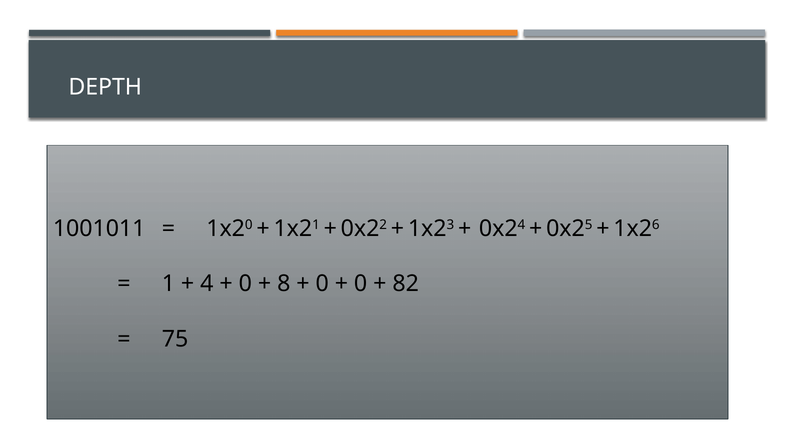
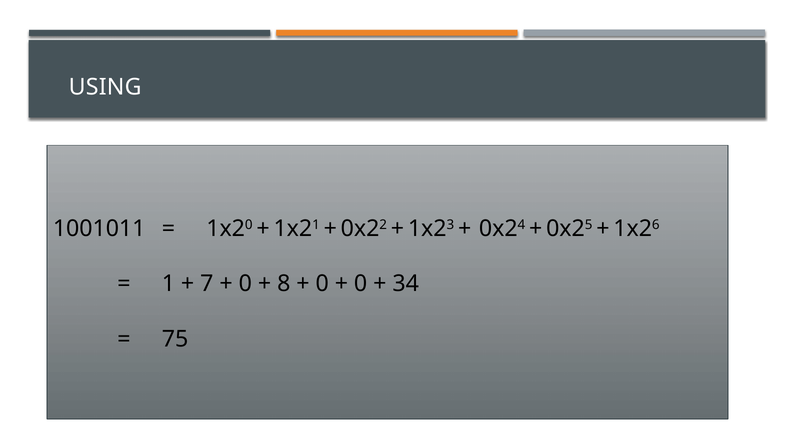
DEPTH: DEPTH -> USING (105, 87)
4: 4 -> 7 (207, 283)
82: 82 -> 34 (406, 283)
